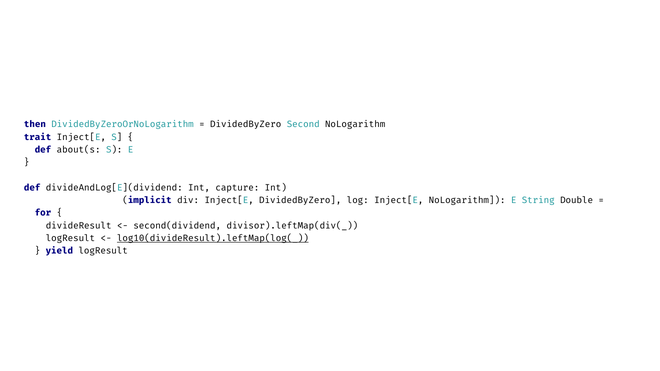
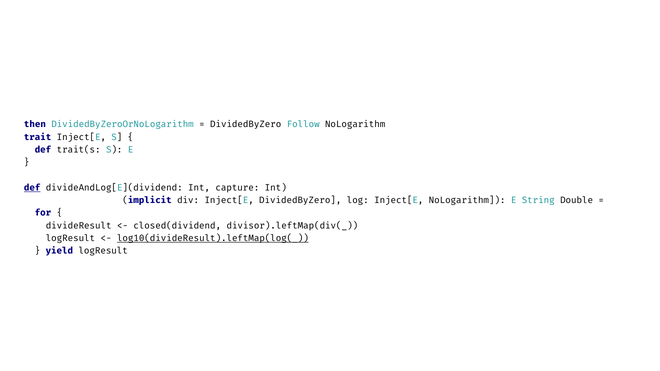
Second: Second -> Follow (303, 124)
about(s: about(s -> trait(s (79, 150)
def underline: none -> present (32, 188)
second(dividend: second(dividend -> closed(dividend (177, 226)
